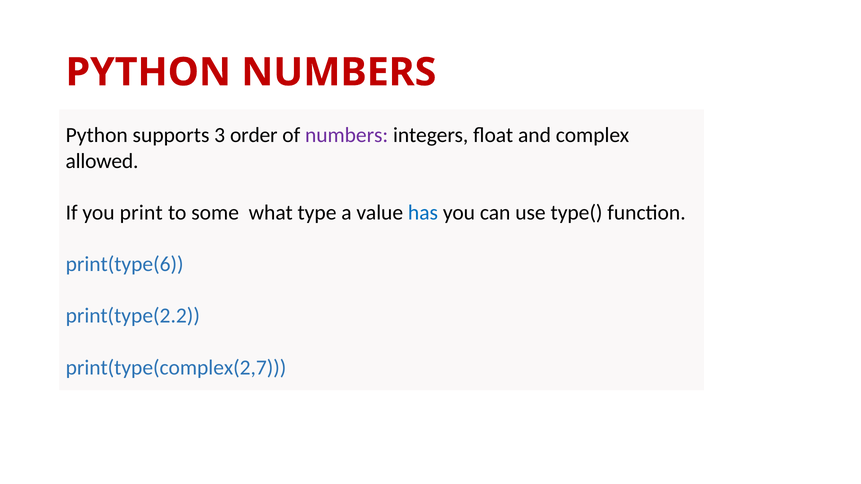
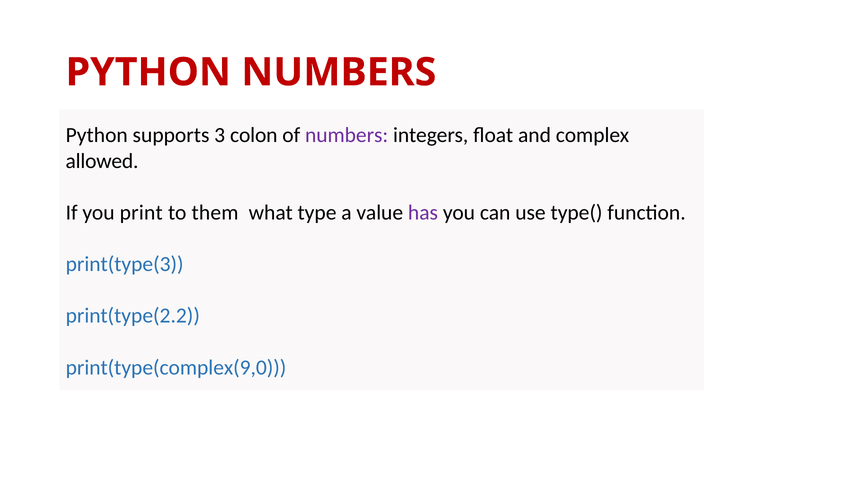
order: order -> colon (254, 135)
some: some -> them (215, 213)
has colour: blue -> purple (423, 213)
print(type(6: print(type(6 -> print(type(3 (125, 264)
print(type(complex(2,7: print(type(complex(2,7 -> print(type(complex(9,0 (176, 368)
